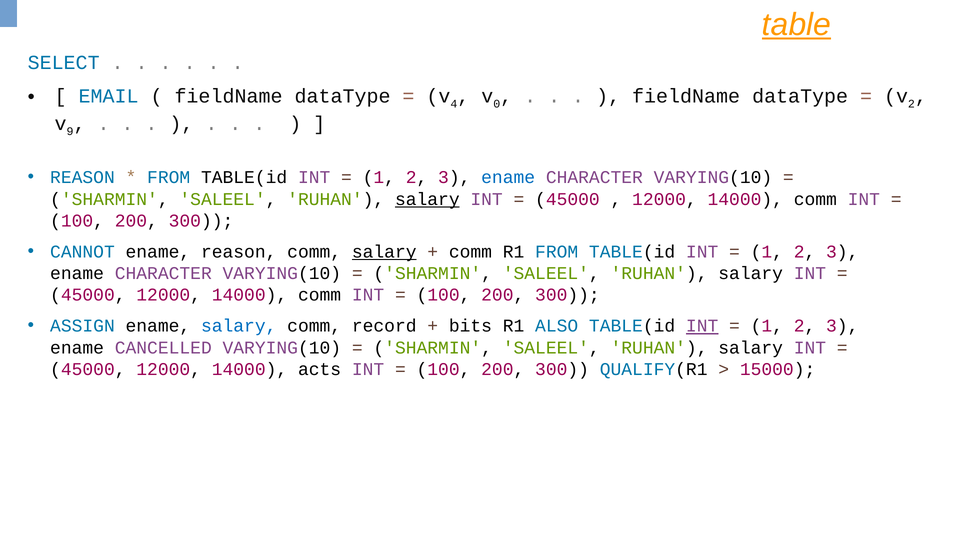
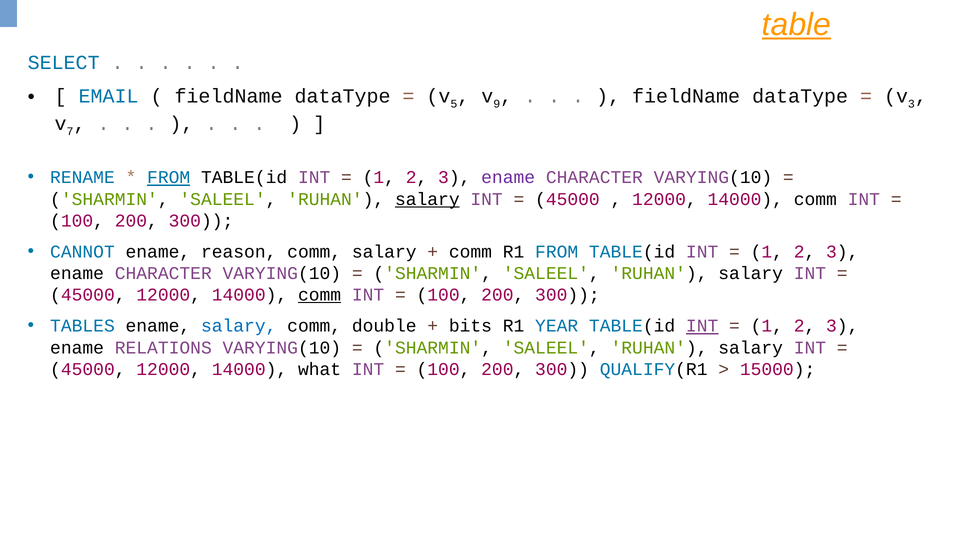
4: 4 -> 5 (454, 104)
0: 0 -> 9 (497, 104)
2: 2 -> 3 (911, 104)
9: 9 -> 7 (70, 131)
REASON: REASON -> RENAME (82, 177)
FROM underline: none -> present (169, 177)
ename colour: blue -> purple (508, 177)
salary underline: present -> none (384, 252)
comm underline: none -> present (320, 295)
ASSIGN: ASSIGN -> TABLES (82, 326)
record: record -> double (384, 326)
ALSO: ALSO -> YEAR (557, 326)
CANCELLED: CANCELLED -> RELATIONS (163, 347)
acts: acts -> what (320, 369)
